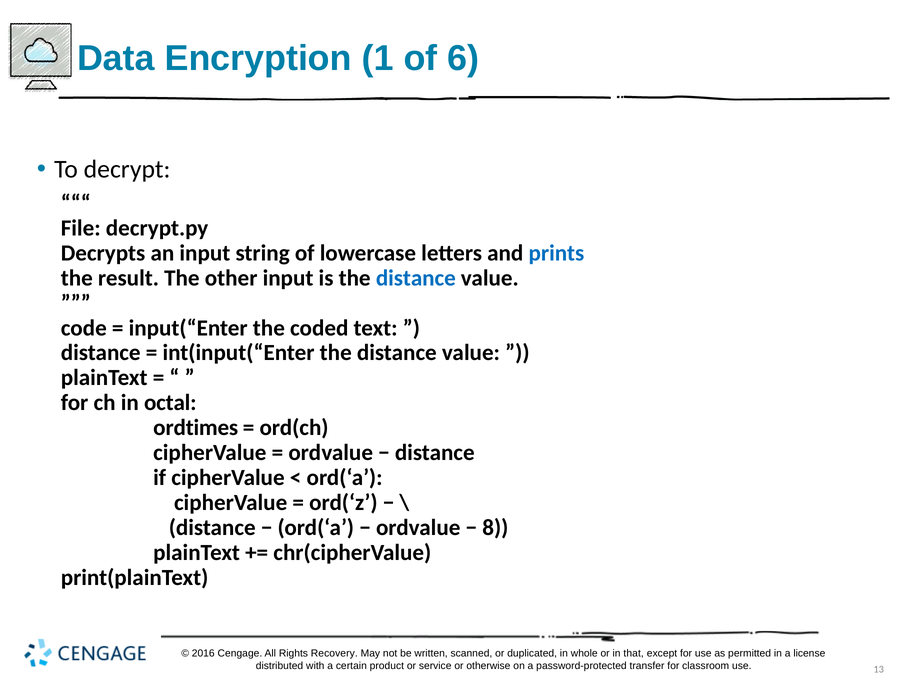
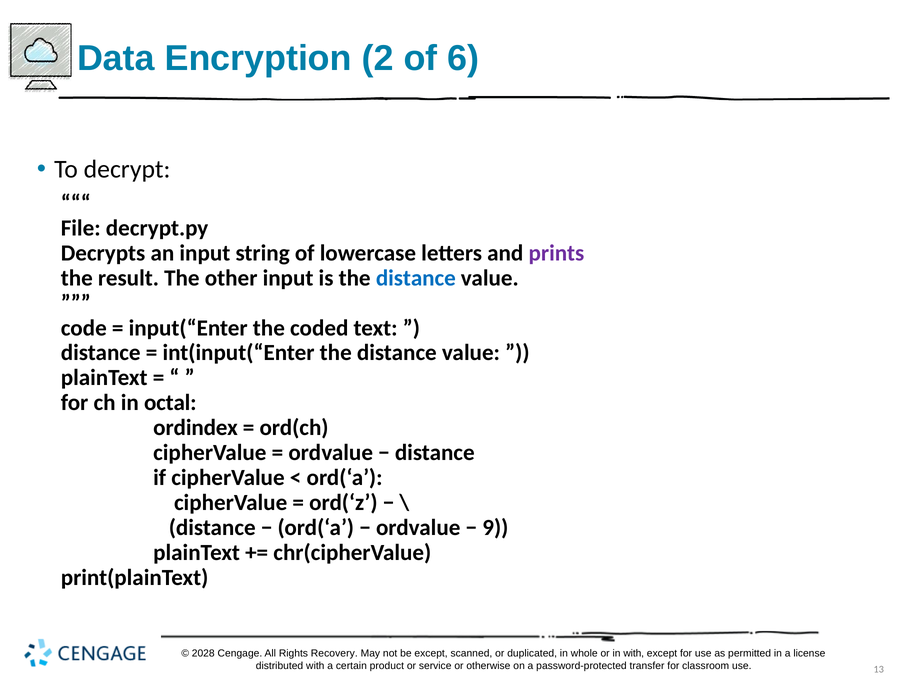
1: 1 -> 2 (378, 58)
prints colour: blue -> purple (556, 253)
times: times -> index (212, 428)
8: 8 -> 9 (495, 528)
2016: 2016 -> 2028 (203, 653)
be written: written -> except (431, 653)
in that: that -> with (634, 653)
